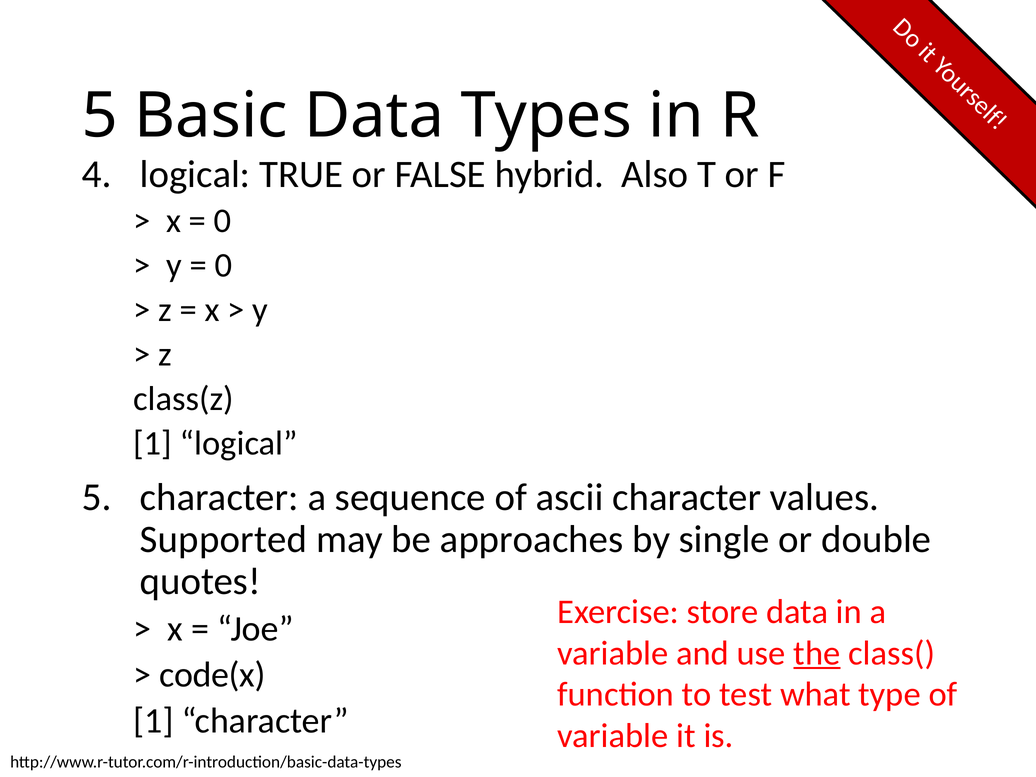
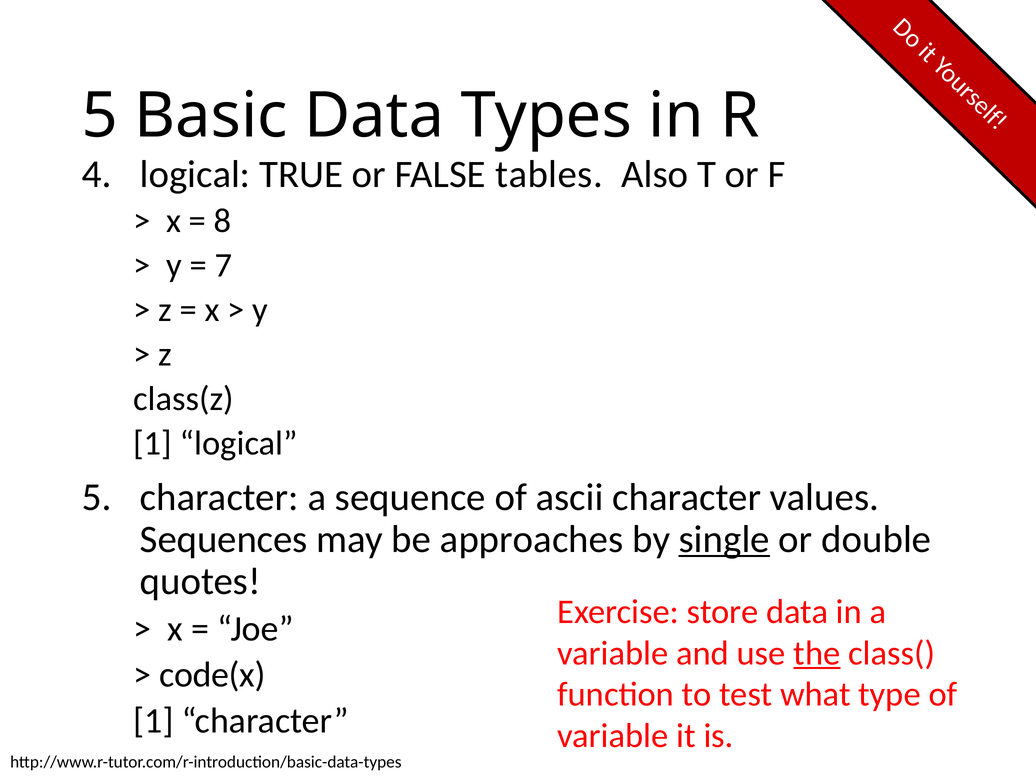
hybrid: hybrid -> tables (549, 174)
0: 0 -> 8 (223, 221)
0: 0 -> 7 (223, 266)
Supported: Supported -> Sequences (224, 539)
single underline: none -> present (724, 539)
